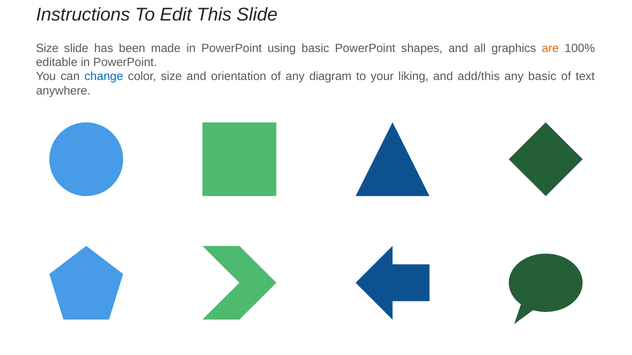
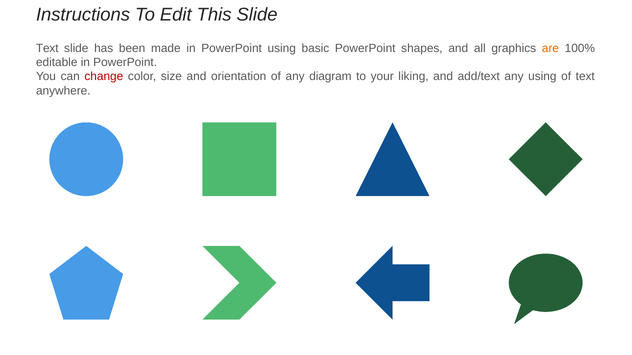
Size: Size -> Text (47, 48)
change colour: blue -> red (104, 77)
add/this: add/this -> add/text (479, 77)
any basic: basic -> using (542, 77)
